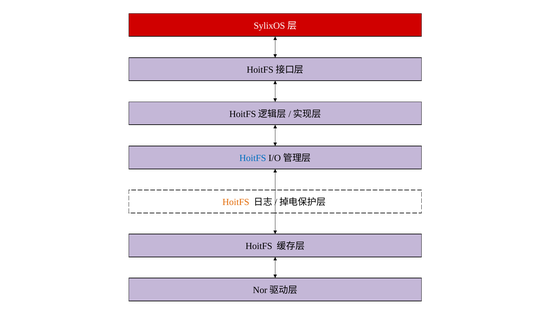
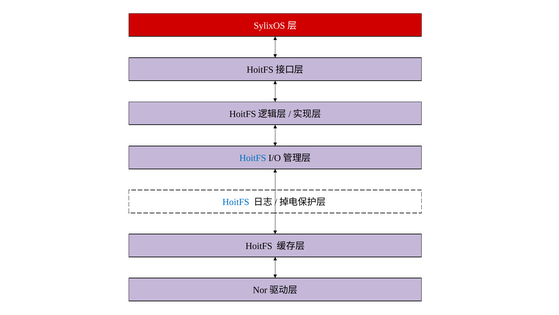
HoitFS colour: orange -> blue (236, 202)
